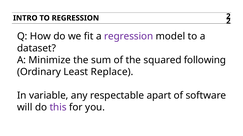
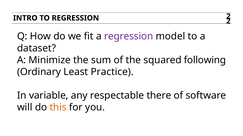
Replace: Replace -> Practice (112, 72)
apart: apart -> there (159, 96)
this colour: purple -> orange (58, 108)
